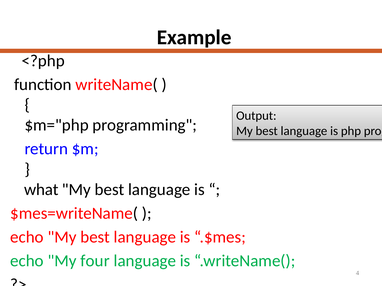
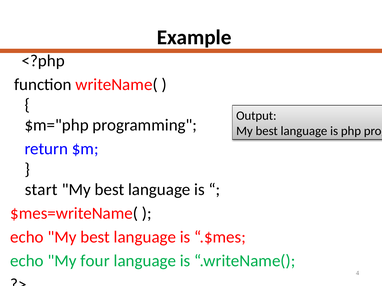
what: what -> start (41, 190)
